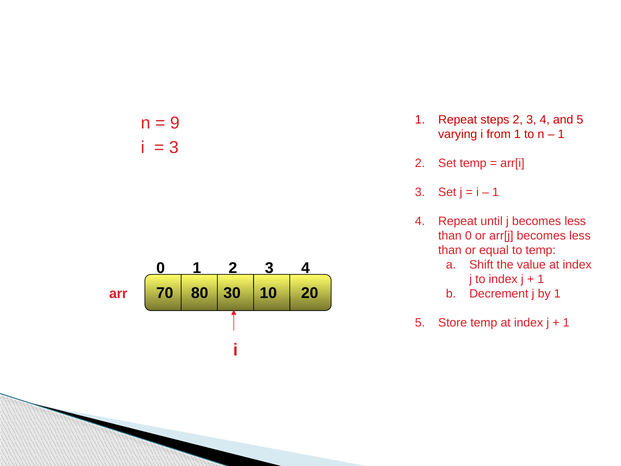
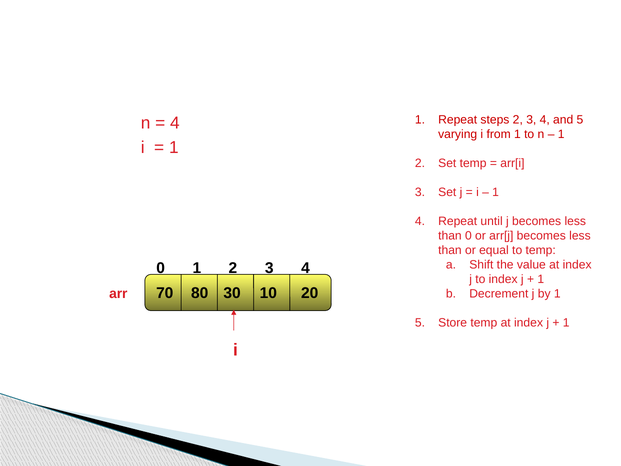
9: 9 -> 4 (175, 123)
3: 3 -> 1 (174, 147)
